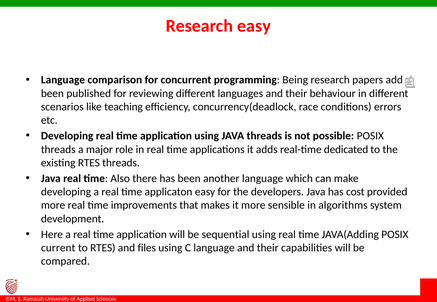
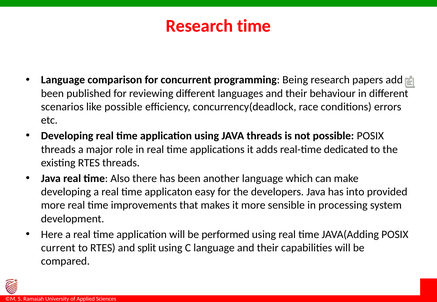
Research easy: easy -> time (254, 26)
like teaching: teaching -> possible (123, 107)
cost: cost -> into (355, 192)
algorithms: algorithms -> processing (343, 206)
sequential: sequential -> performed (226, 235)
files: files -> split (147, 248)
